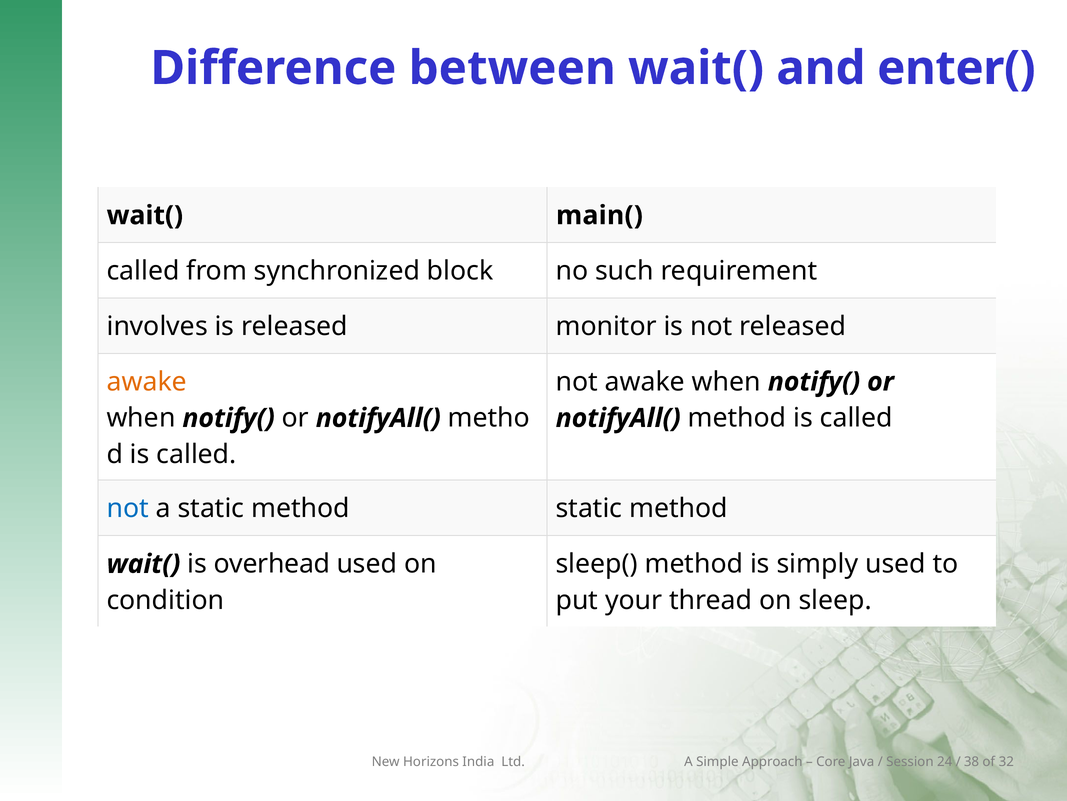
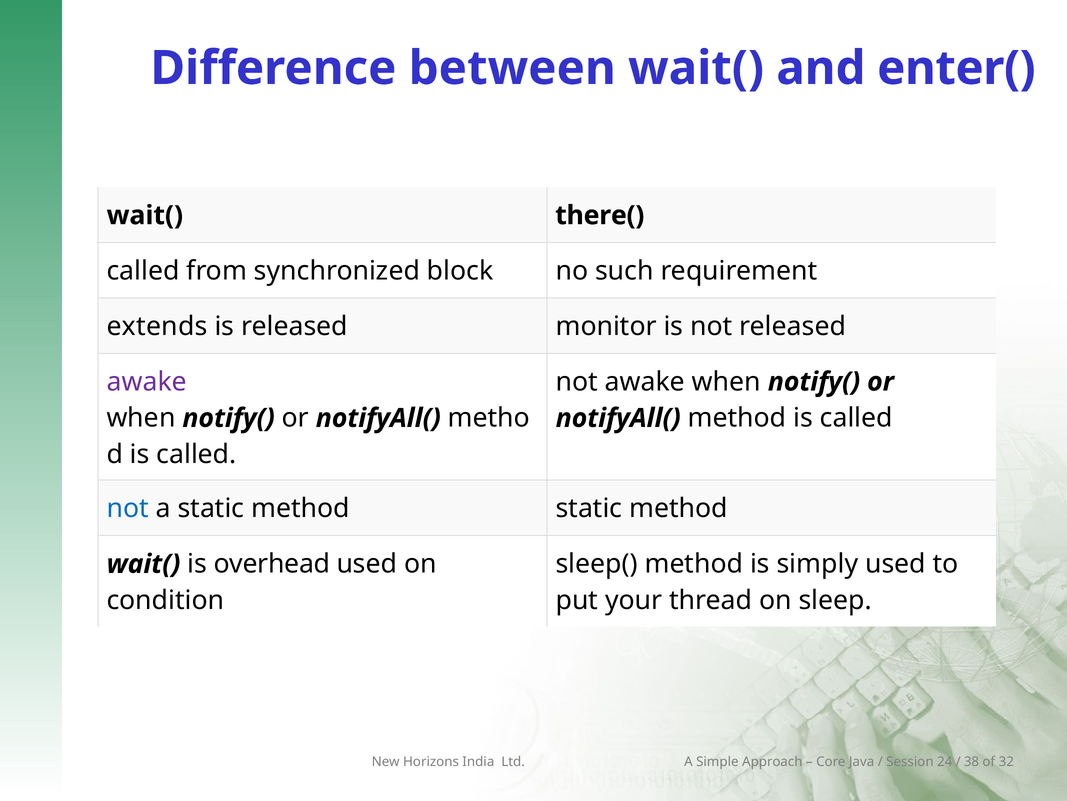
main(: main( -> there( (600, 215)
involves: involves -> extends (157, 326)
awake colour: orange -> purple (147, 381)
